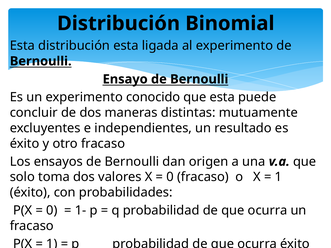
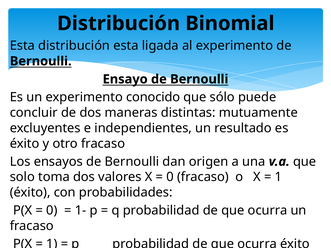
que esta: esta -> sólo (222, 97)
